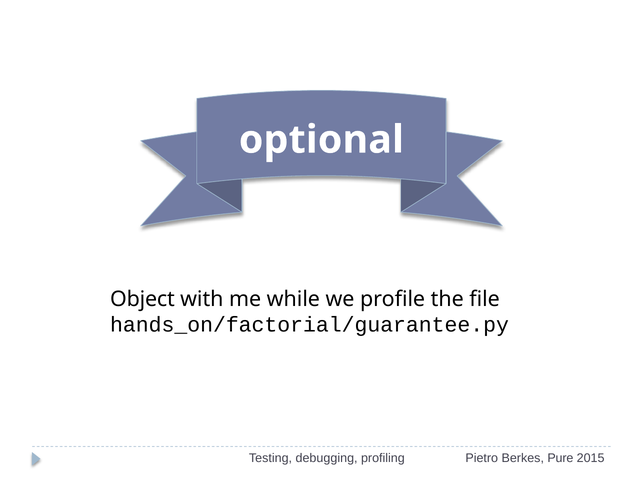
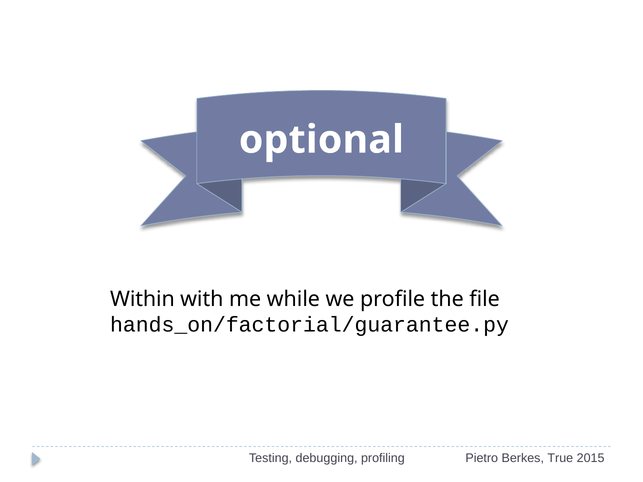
Object: Object -> Within (142, 299)
Pure: Pure -> True (560, 459)
